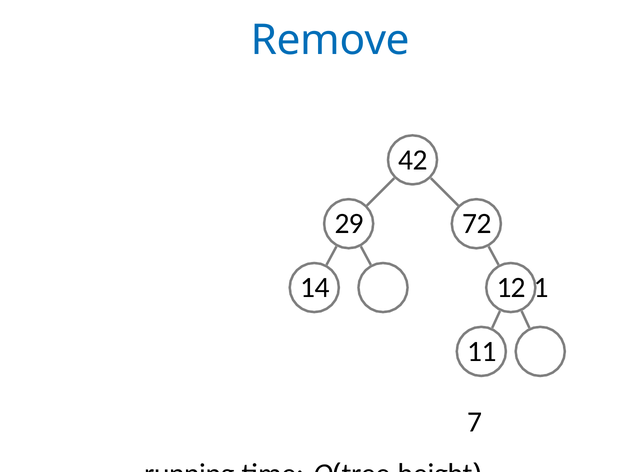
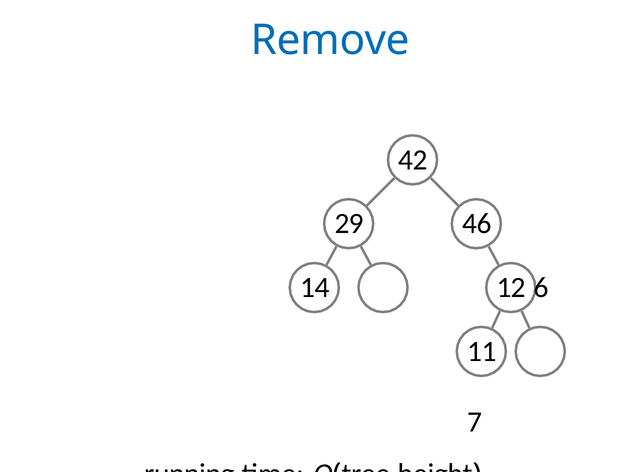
72: 72 -> 46 (477, 224)
1: 1 -> 6 (541, 288)
